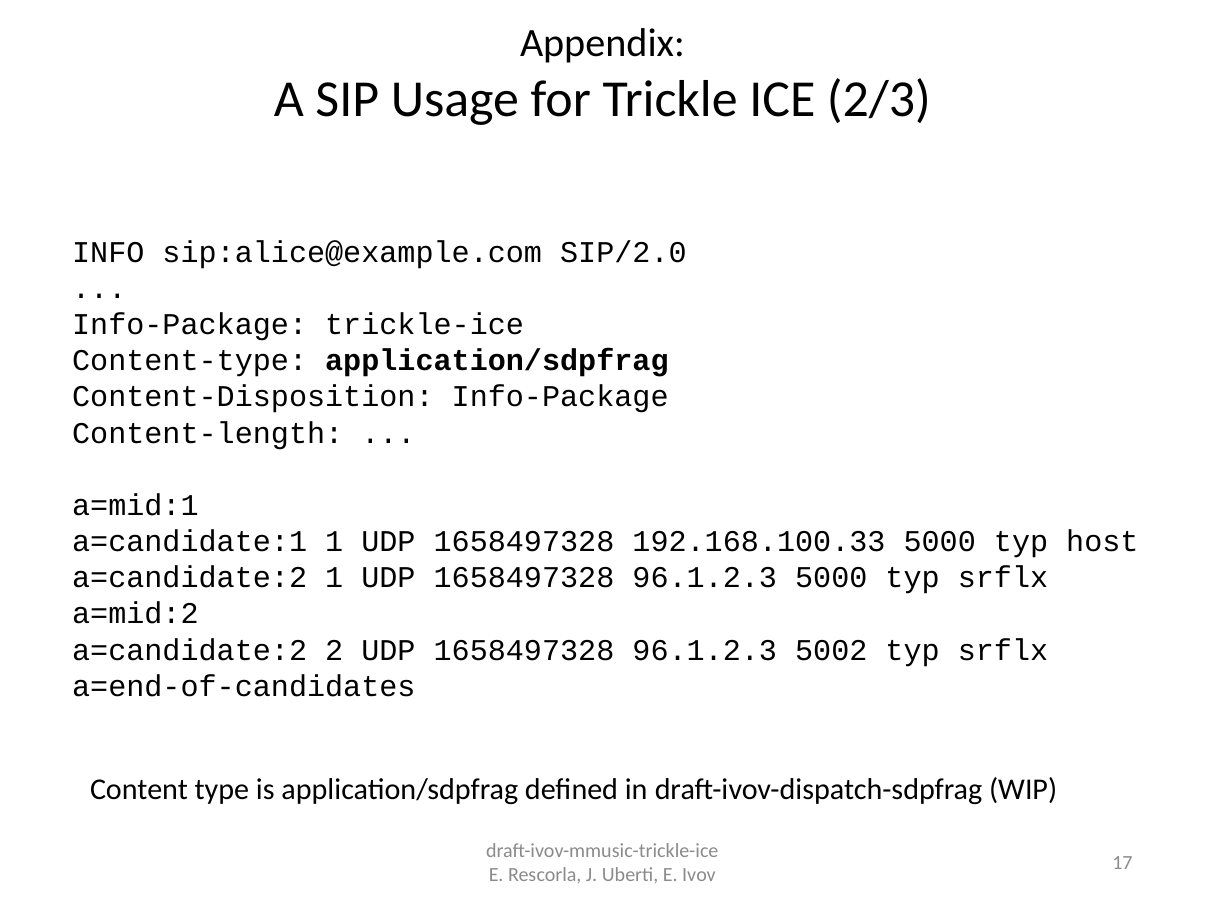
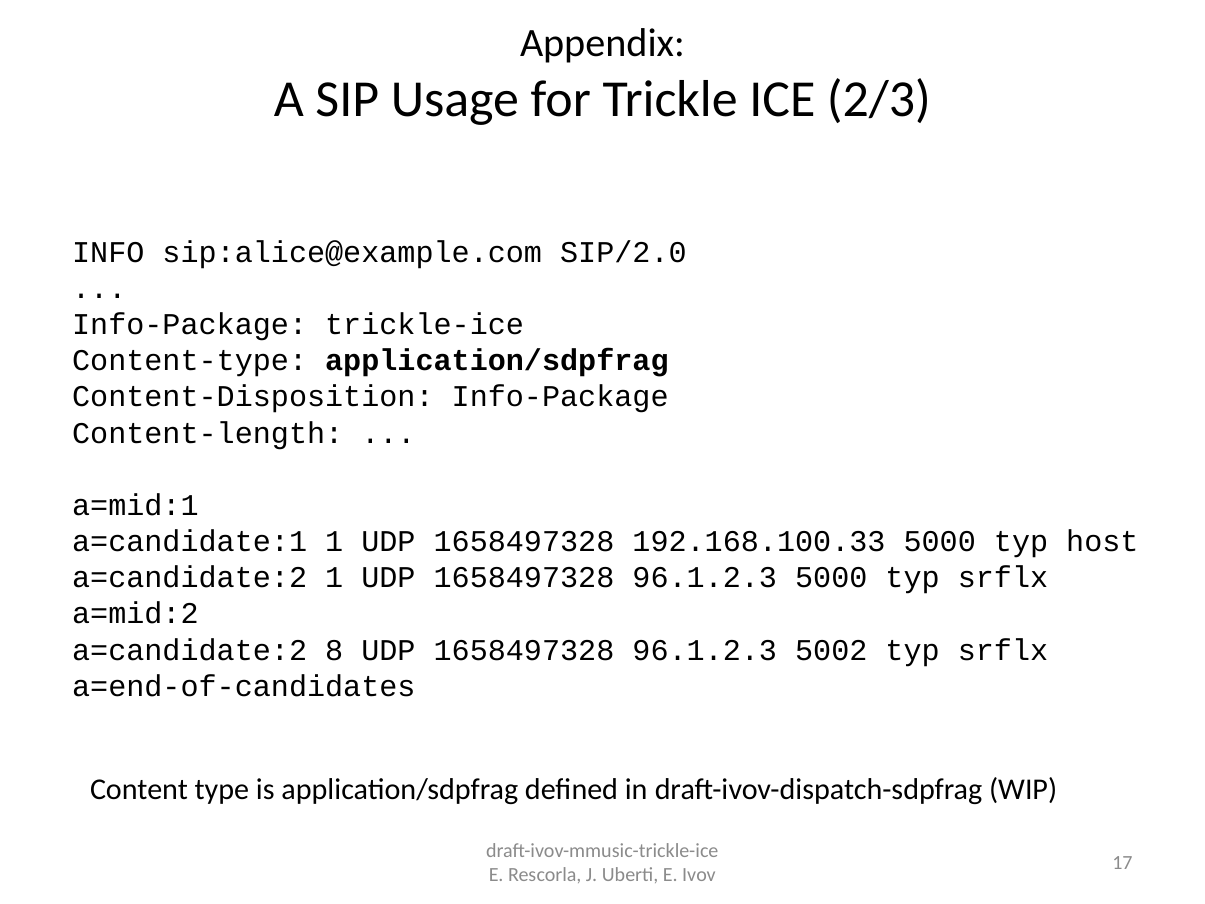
2: 2 -> 8 (334, 650)
